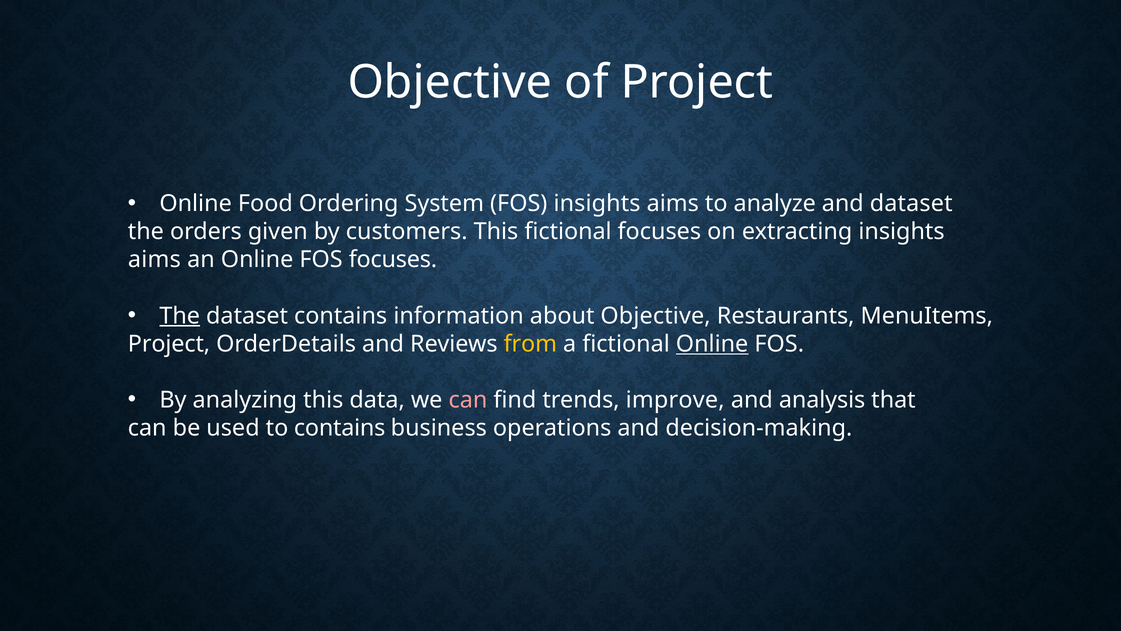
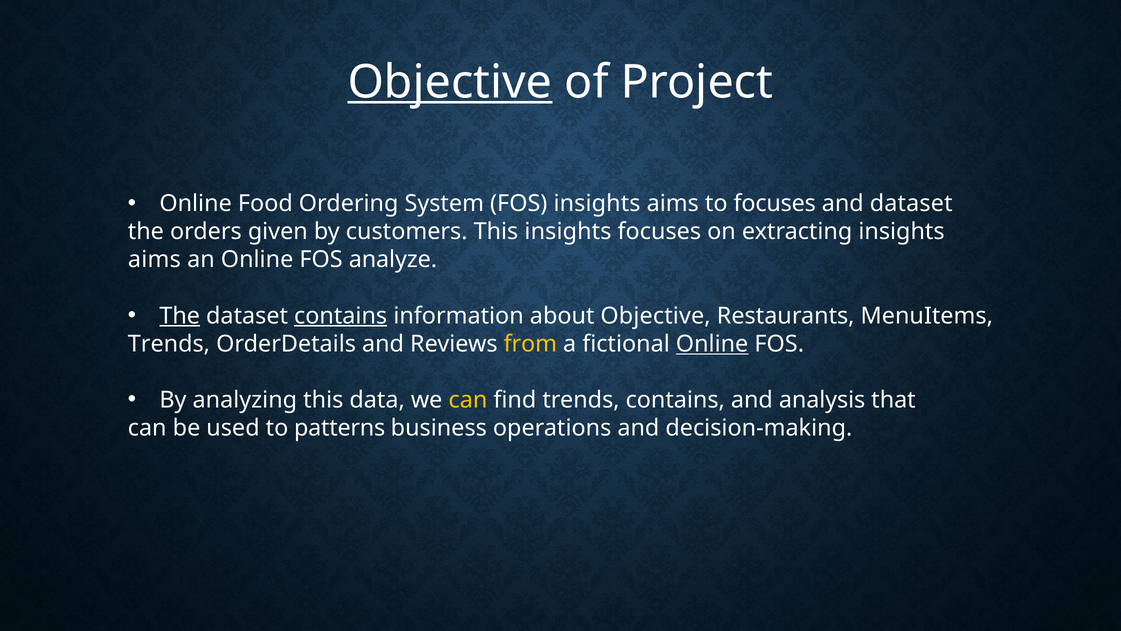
Objective underline: none -> present (450, 82)
to analyze: analyze -> focuses (775, 204)
This fictional: fictional -> insights (568, 232)
FOS focuses: focuses -> analyze (393, 260)
contains underline: none -> present (341, 316)
Project: Project -> Trends (169, 344)
can colour: pink -> yellow (468, 400)
trends improve: improve -> contains (675, 400)
to contains: contains -> patterns (340, 428)
